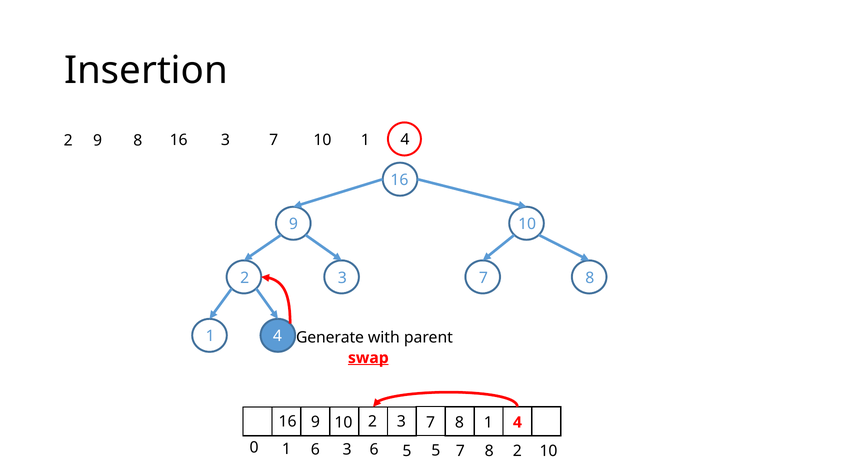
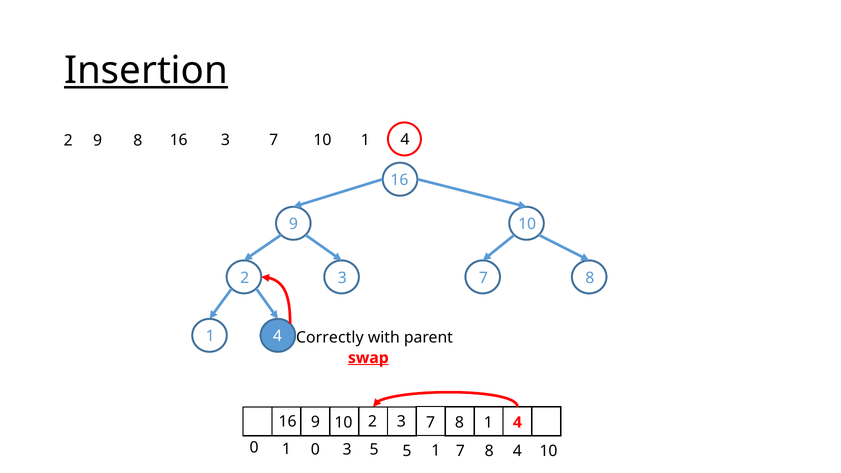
Insertion underline: none -> present (146, 71)
Generate: Generate -> Correctly (330, 338)
1 6: 6 -> 0 (315, 450)
3 6: 6 -> 5 (374, 450)
5 5: 5 -> 1 (436, 451)
8 2: 2 -> 4 (517, 451)
